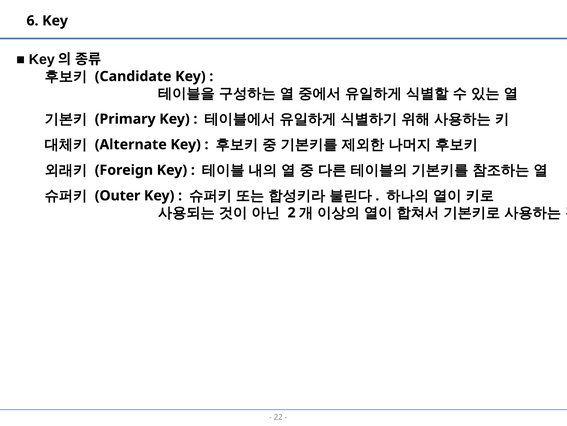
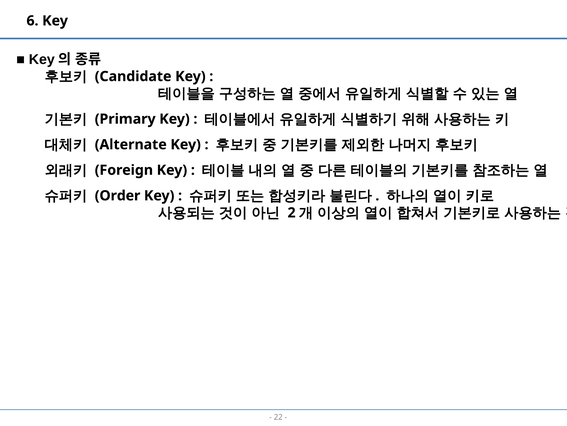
Outer: Outer -> Order (118, 195)
